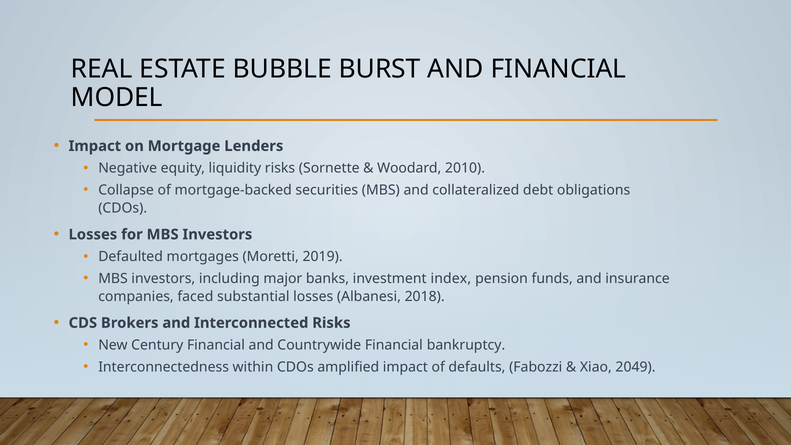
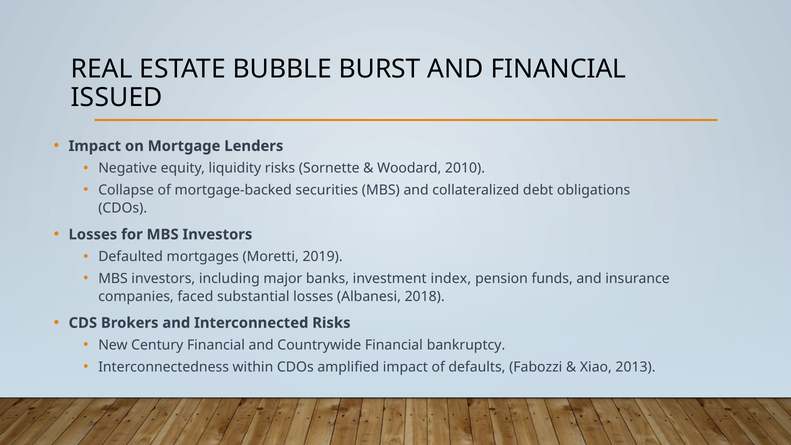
MODEL: MODEL -> ISSUED (117, 98)
2049: 2049 -> 2013 (636, 367)
